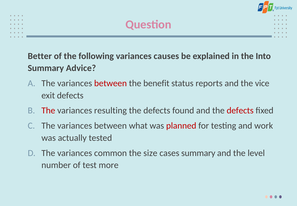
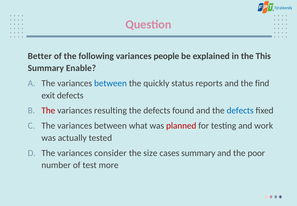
causes: causes -> people (166, 56)
Into: Into -> This (263, 56)
Advice: Advice -> Enable (81, 68)
between colour: red -> blue (111, 83)
benefit: benefit -> quickly (156, 83)
vice: vice -> find (262, 83)
defects colour: red -> blue (240, 110)
common: common -> consider (110, 153)
level: level -> poor (256, 153)
